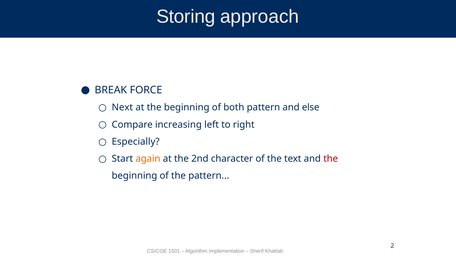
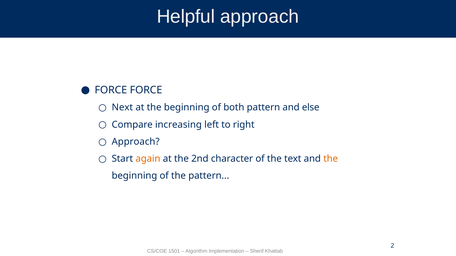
Storing: Storing -> Helpful (186, 17)
BREAK: BREAK -> FORCE (111, 90)
Especially: Especially -> Approach (136, 142)
the colour: red -> orange (331, 159)
